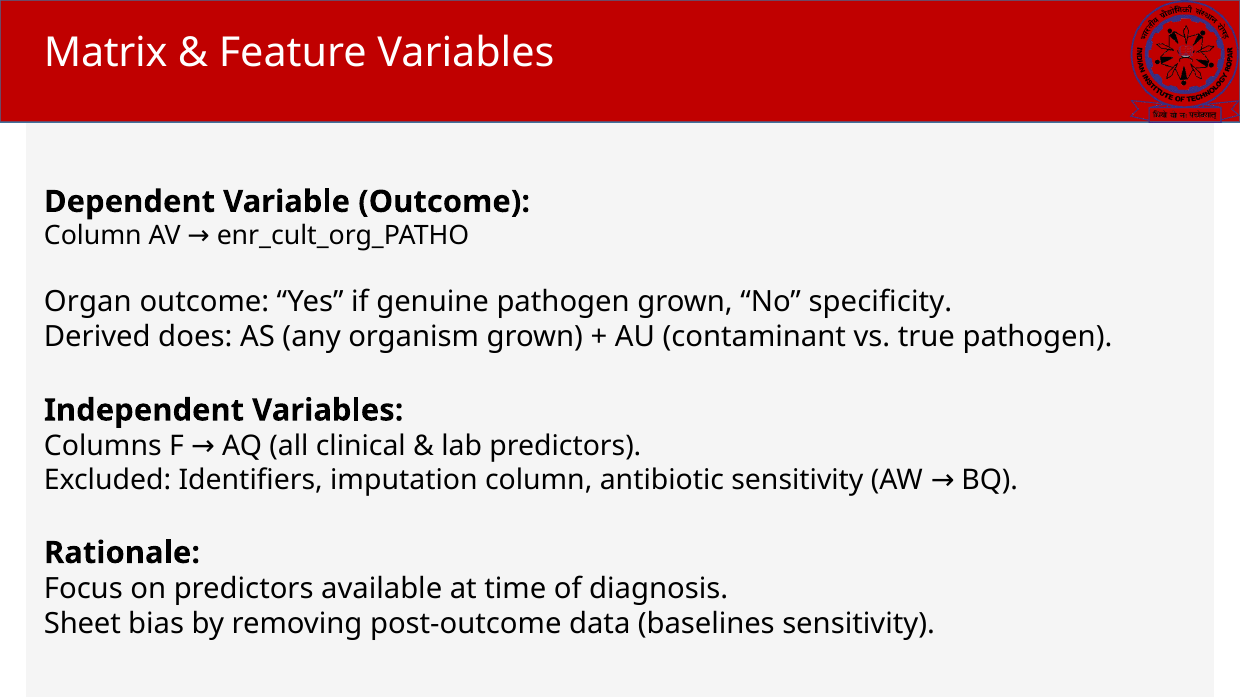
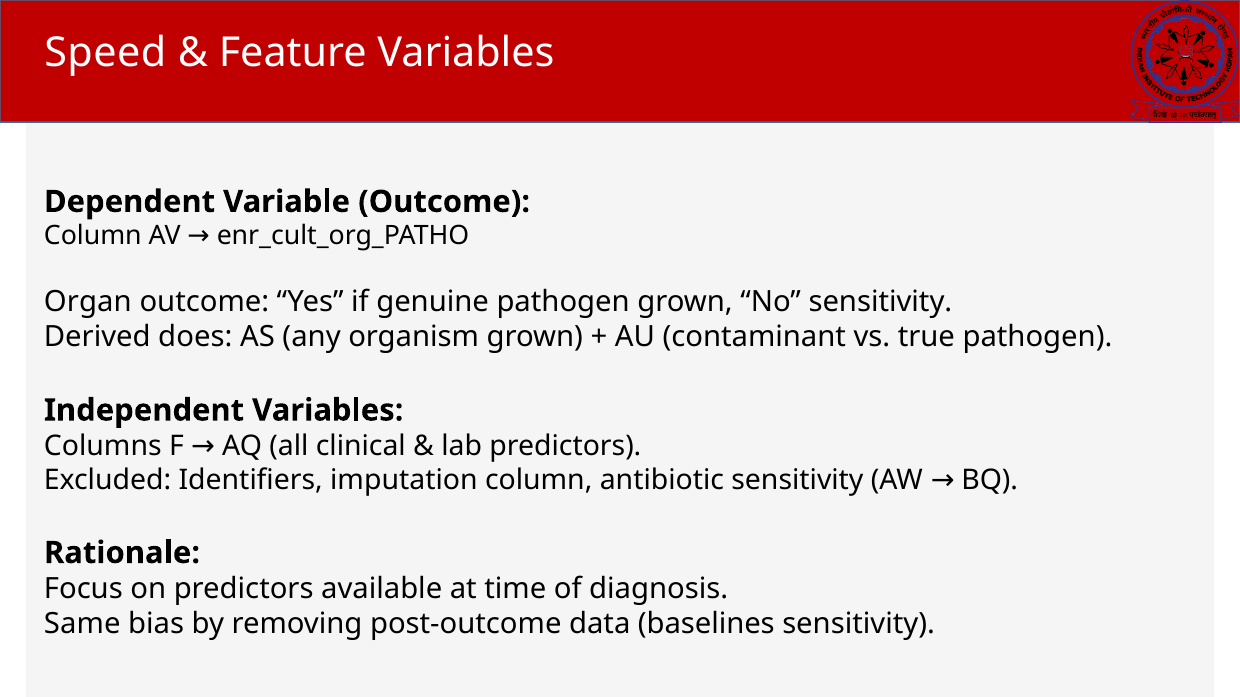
Matrix: Matrix -> Speed (105, 53)
No specificity: specificity -> sensitivity (880, 302)
Sheet: Sheet -> Same (82, 624)
